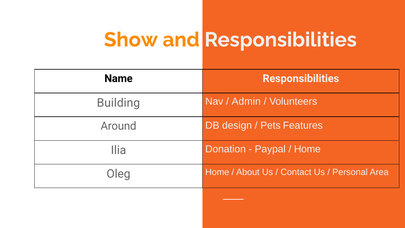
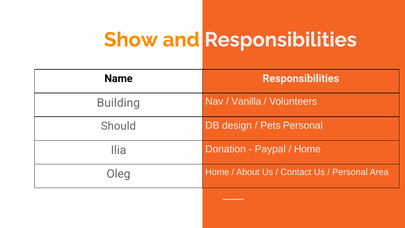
Admin: Admin -> Vanilla (246, 102)
Around: Around -> Should (118, 126)
Pets Features: Features -> Personal (303, 125)
